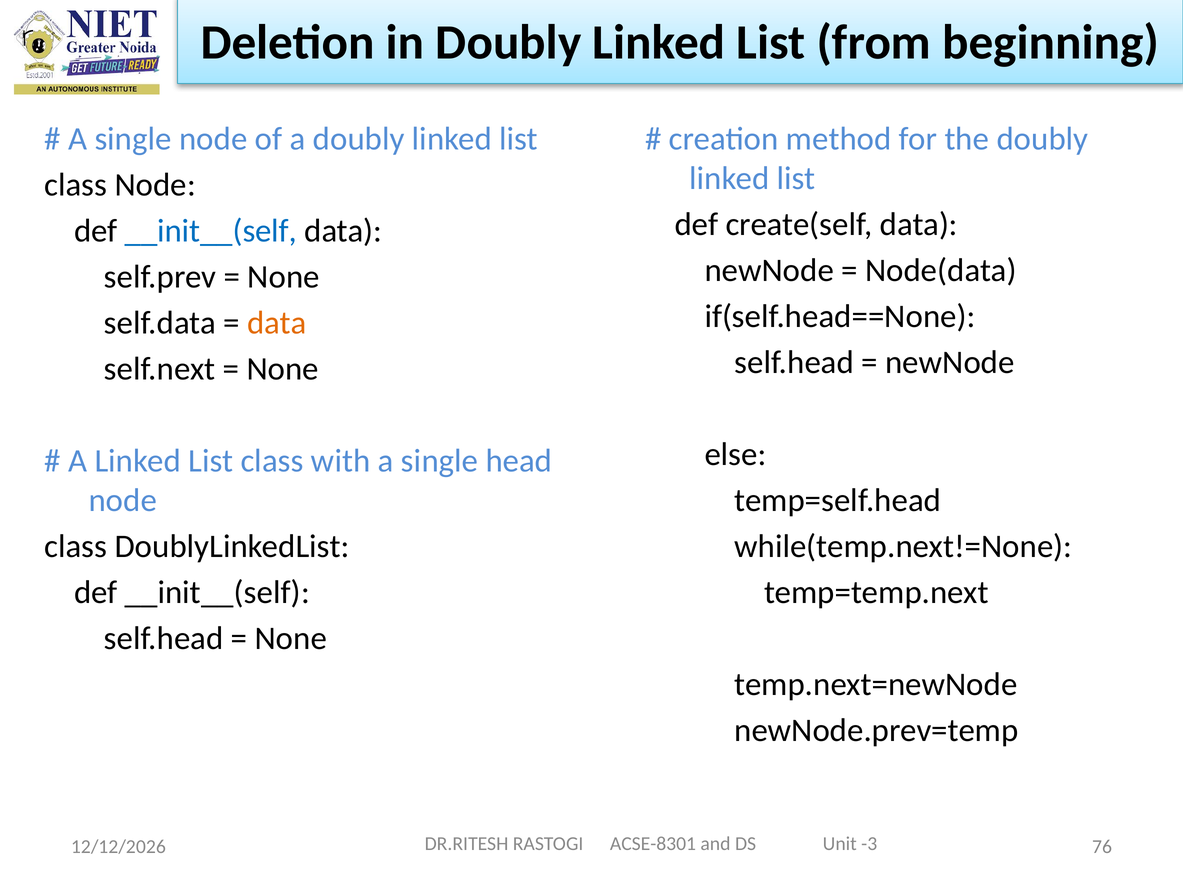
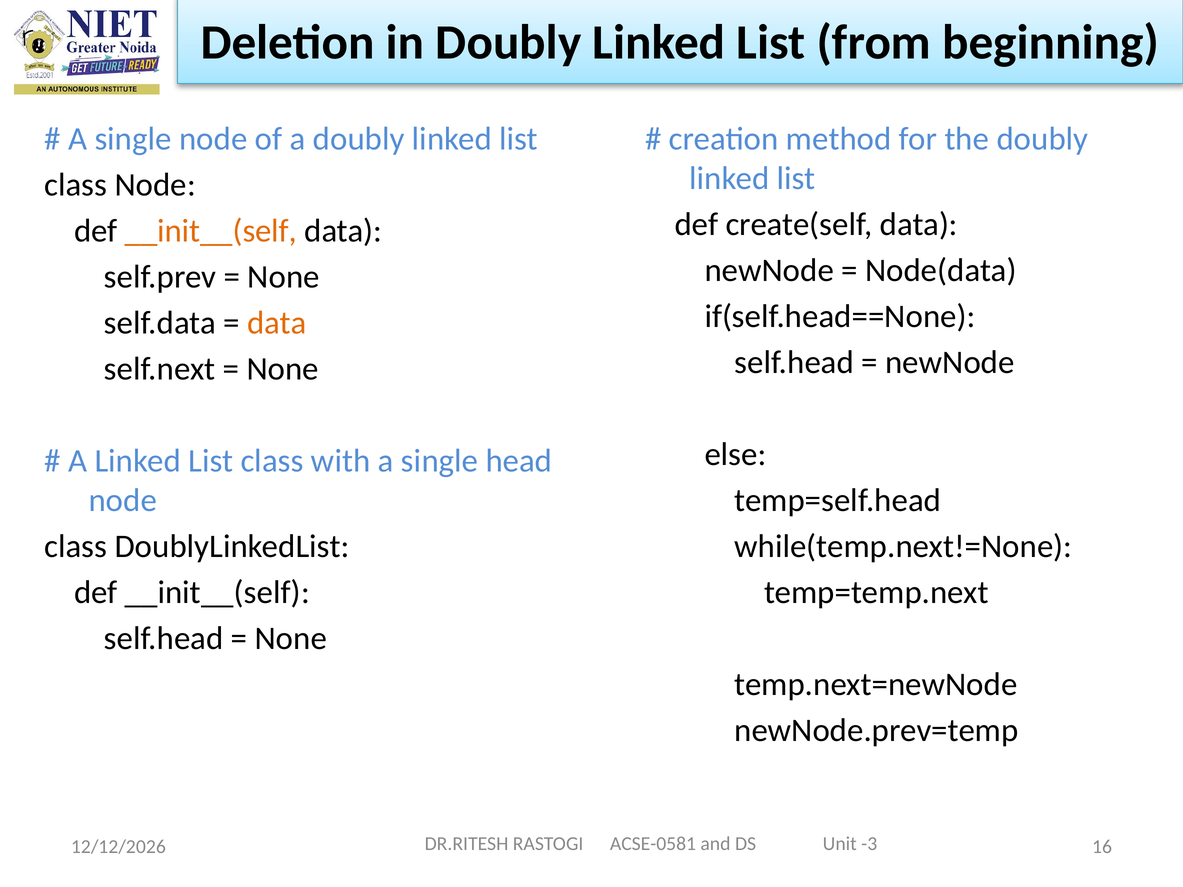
__init__(self colour: blue -> orange (211, 231)
ACSE-8301: ACSE-8301 -> ACSE-0581 (653, 844)
76: 76 -> 16 (1102, 847)
